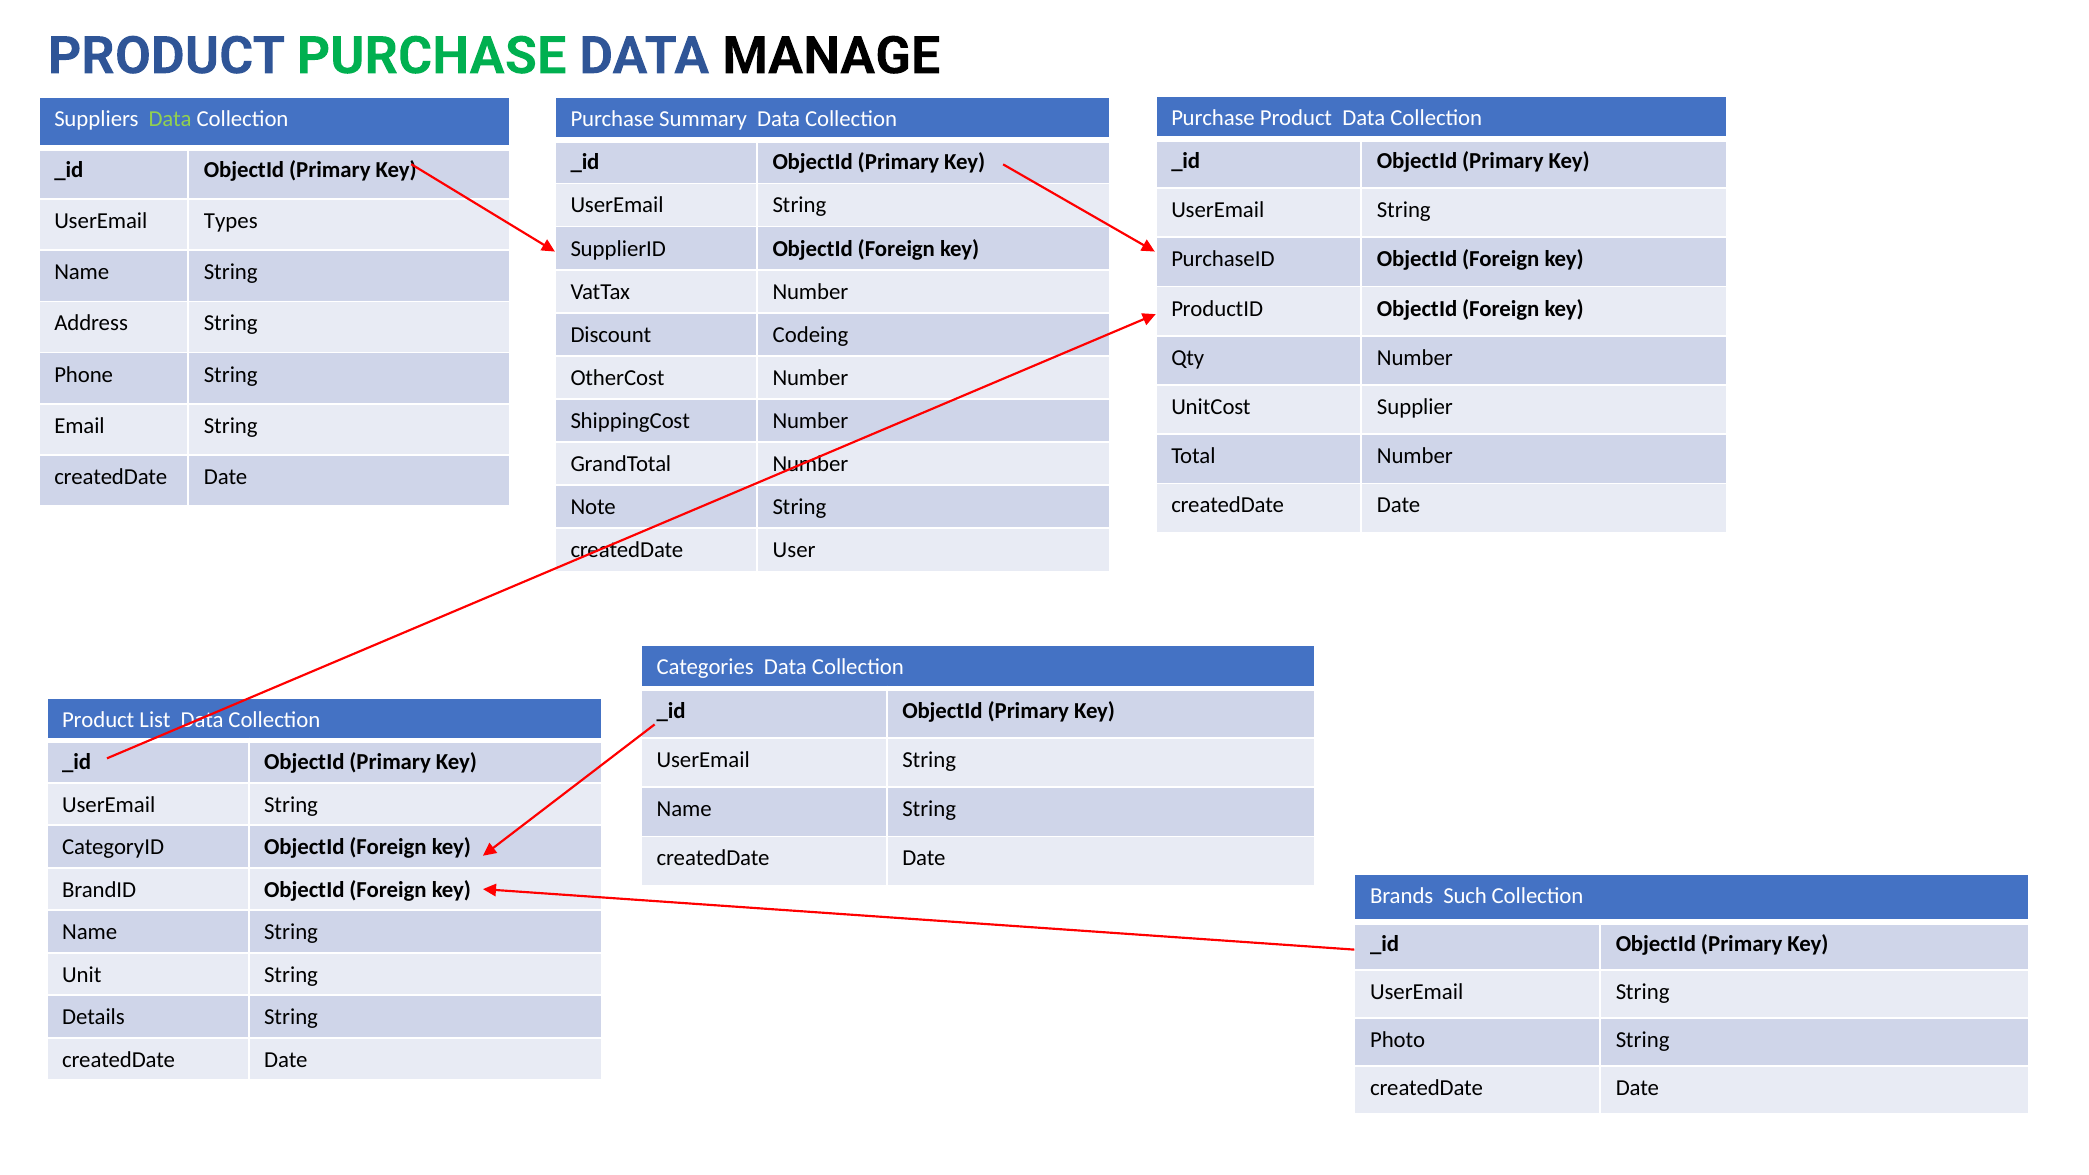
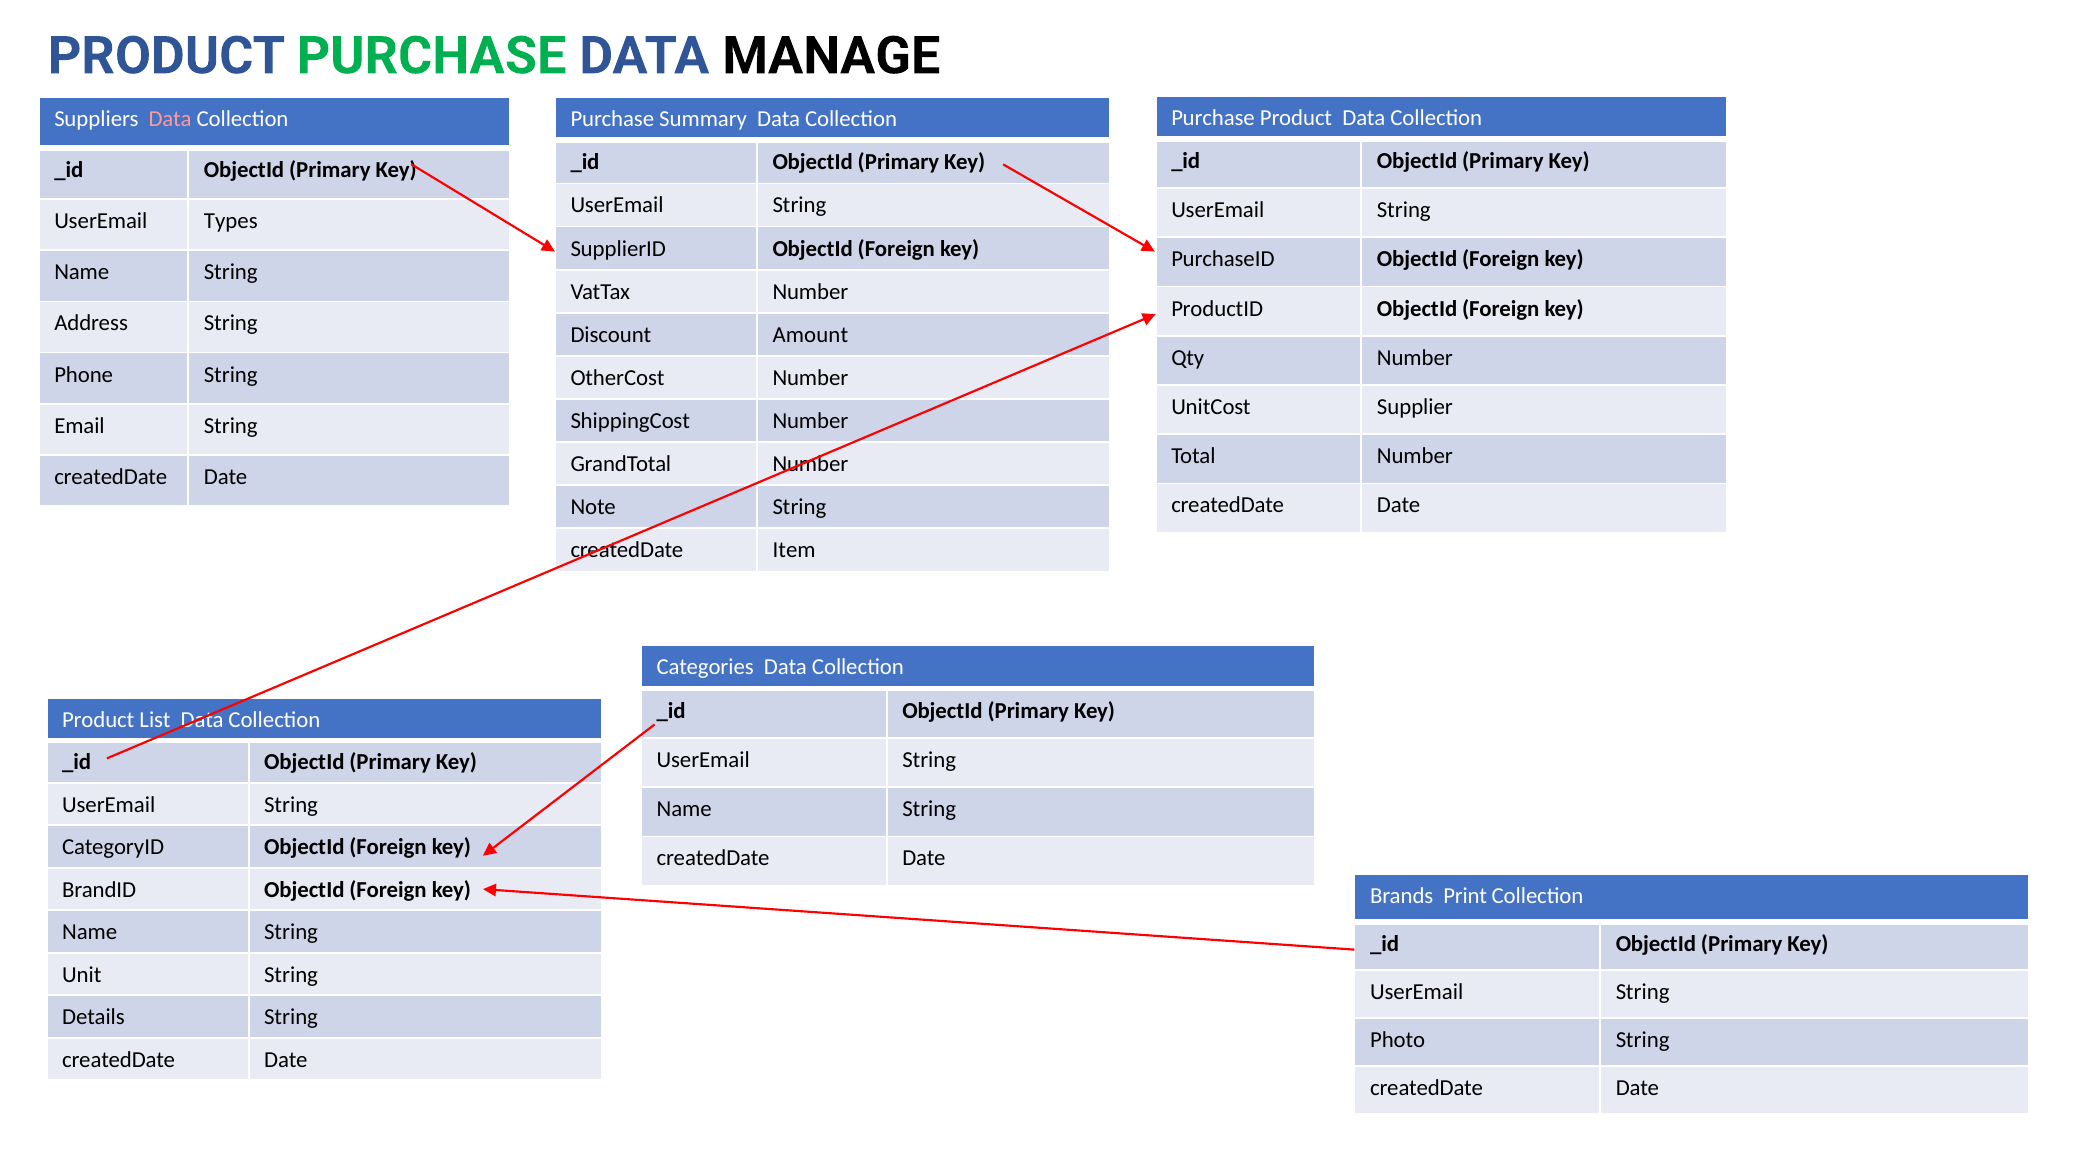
Data colour: light green -> pink (170, 119)
Codeing: Codeing -> Amount (810, 335)
User: User -> Item (794, 550)
Such: Such -> Print (1465, 896)
